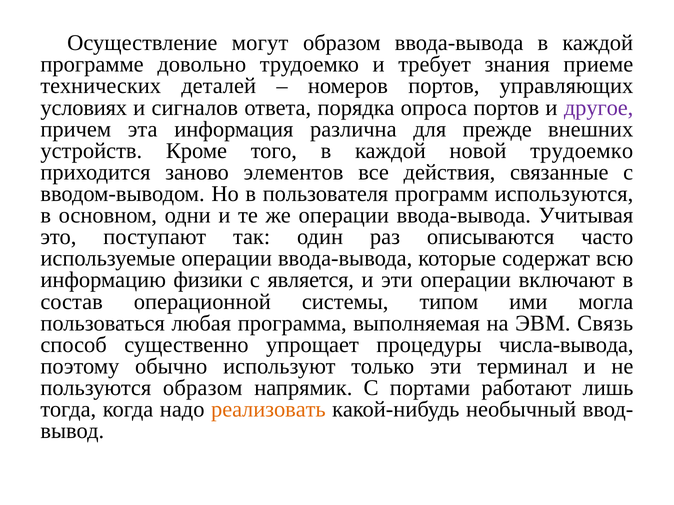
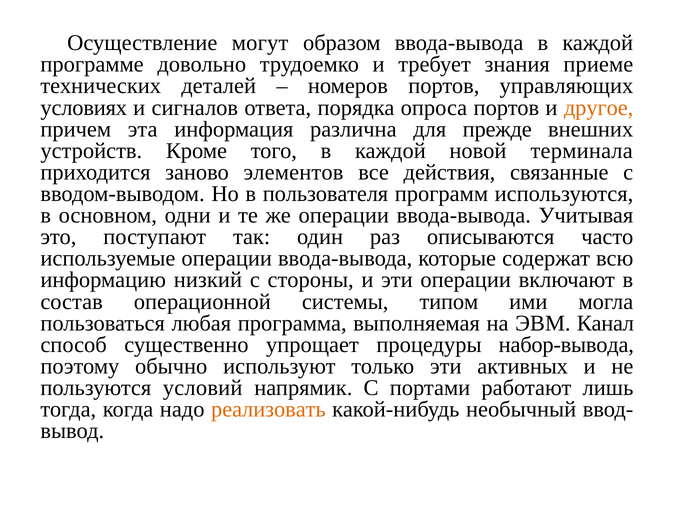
другое colour: purple -> orange (599, 108)
новой трудоемко: трудоемко -> терминала (582, 151)
физики: физики -> низкий (208, 280)
является: является -> стороны (311, 280)
Связь: Связь -> Канал (605, 323)
числа-вывода: числа-вывода -> набор-вывода (566, 345)
терминал: терминал -> активных (523, 367)
пользуются образом: образом -> условий (203, 388)
